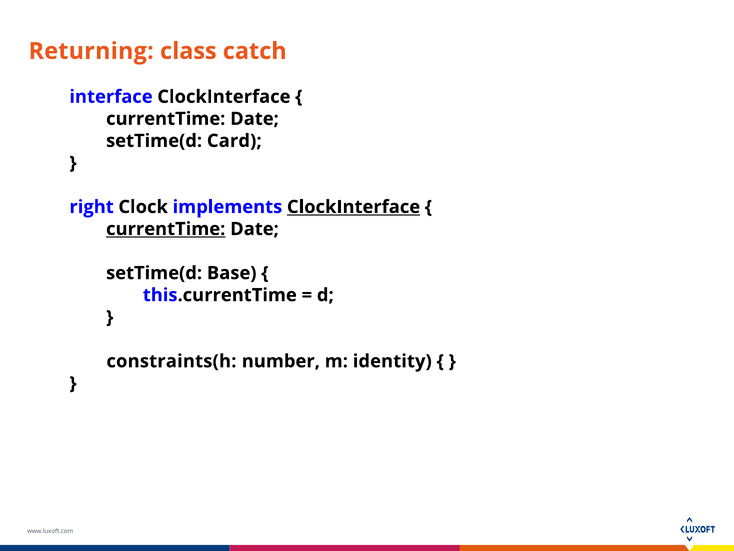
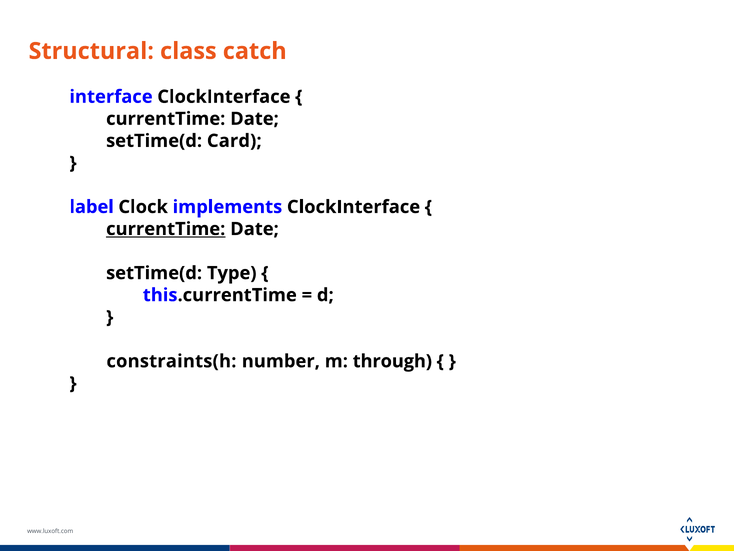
Returning: Returning -> Structural (91, 51)
right: right -> label (92, 207)
ClockInterface underline: present -> none (354, 207)
Base: Base -> Type (232, 273)
identity: identity -> through (392, 361)
